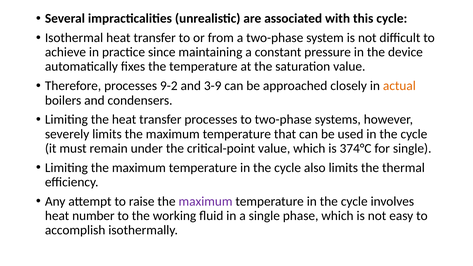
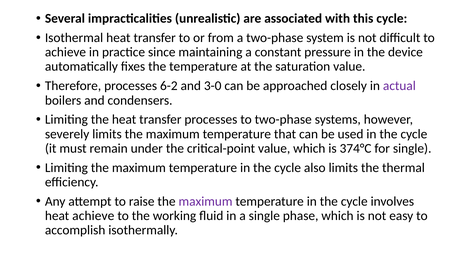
9-2: 9-2 -> 6-2 (169, 86)
3-9: 3-9 -> 3-0 (213, 86)
actual colour: orange -> purple (399, 86)
heat number: number -> achieve (93, 216)
